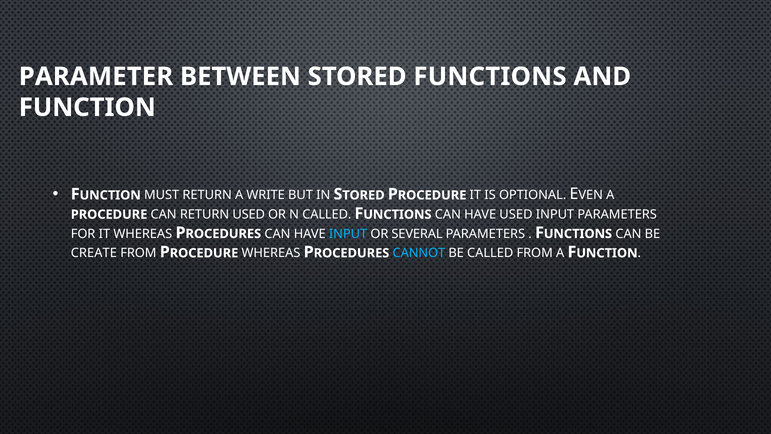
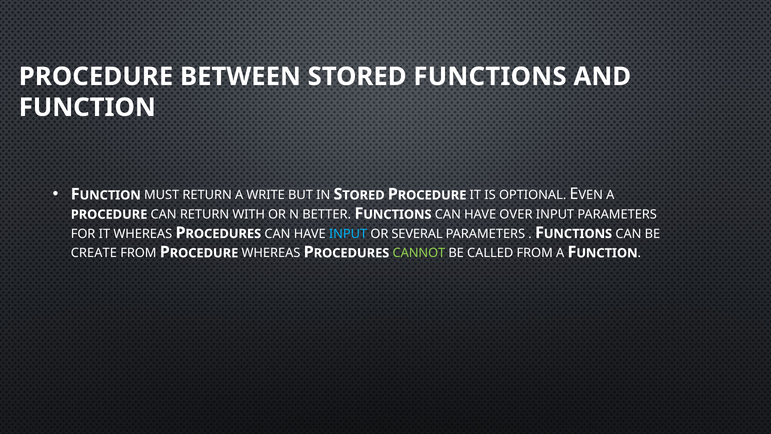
PARAMETER: PARAMETER -> PROCEDURE (96, 76)
RETURN USED: USED -> WITH (249, 214)
N CALLED: CALLED -> BETTER (327, 214)
HAVE USED: USED -> OVER (516, 214)
CANNOT colour: light blue -> light green (419, 253)
